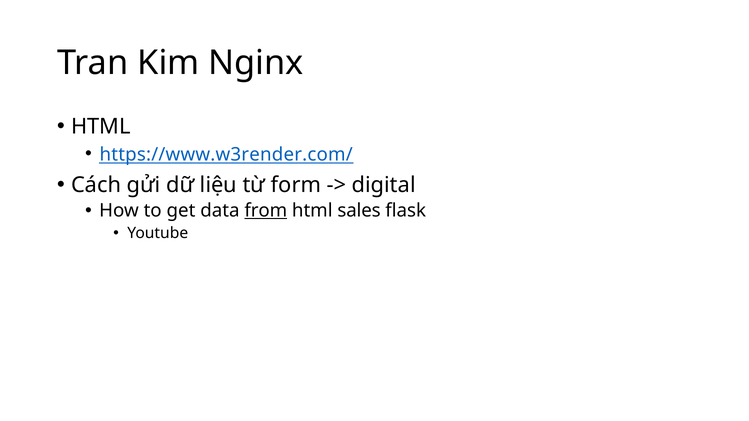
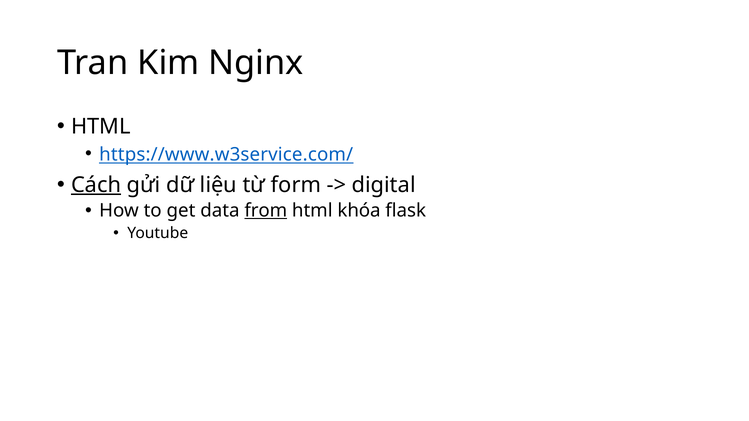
https://www.w3render.com/: https://www.w3render.com/ -> https://www.w3service.com/ (226, 155)
Cách underline: none -> present (96, 185)
sales: sales -> khóa (359, 211)
